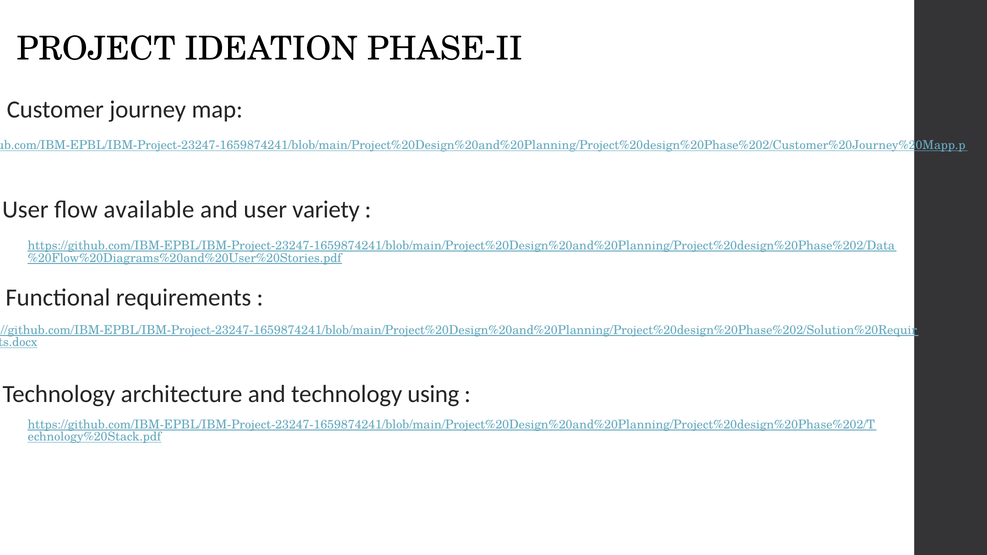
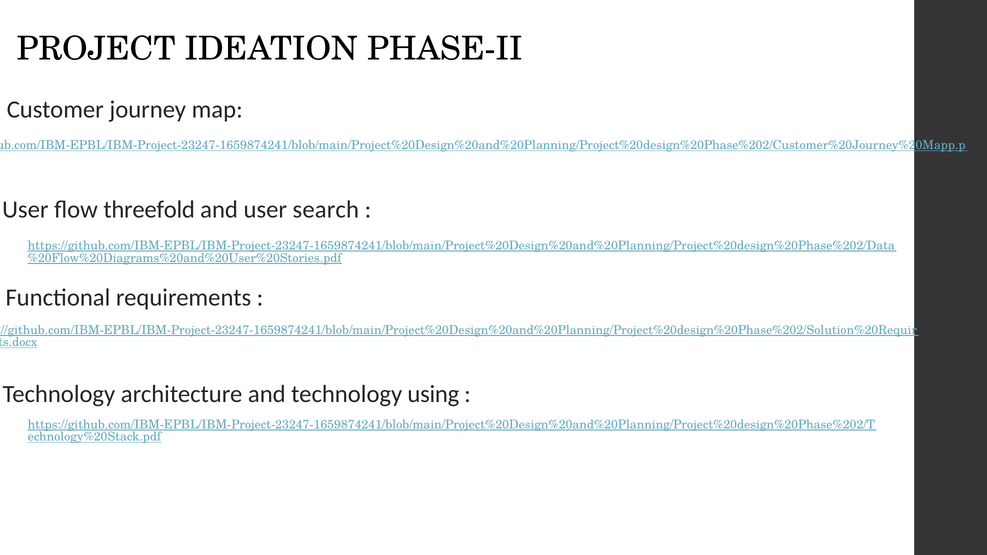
available: available -> threefold (149, 210)
variety: variety -> search (326, 210)
